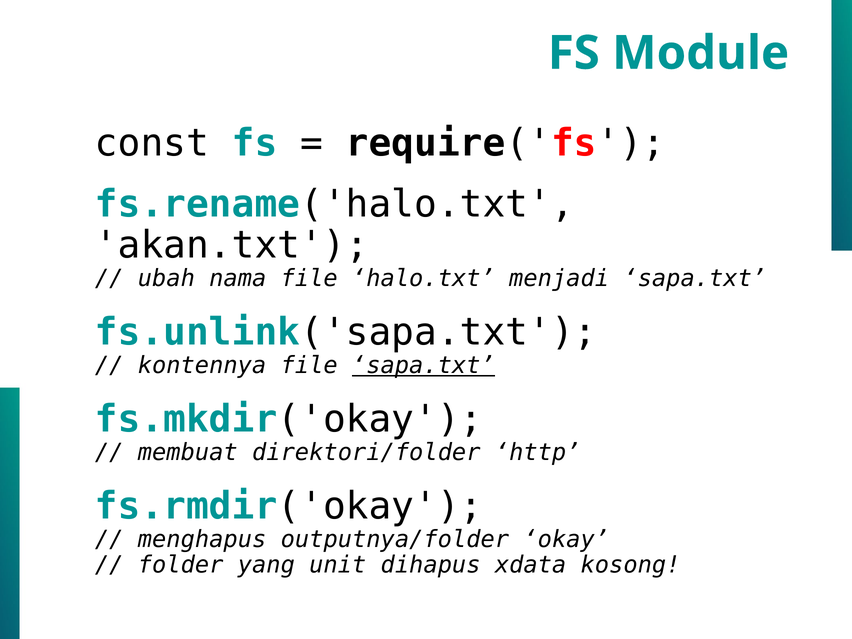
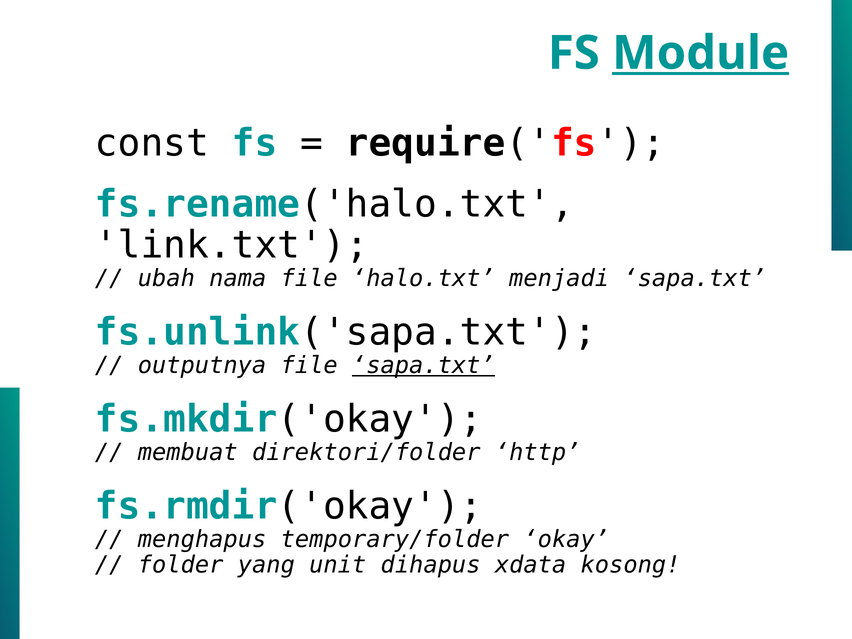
Module underline: none -> present (701, 53)
akan.txt: akan.txt -> link.txt (232, 245)
kontennya: kontennya -> outputnya (202, 366)
outputnya/folder: outputnya/folder -> temporary/folder (395, 539)
